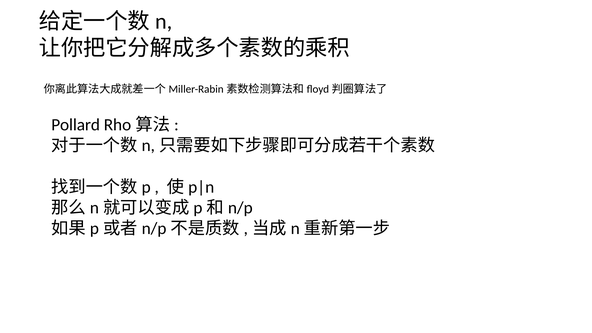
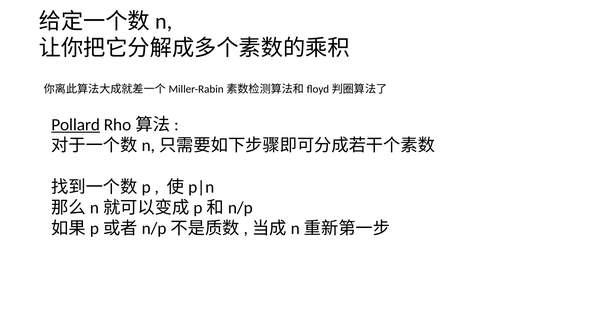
Pollard underline: none -> present (76, 125)
